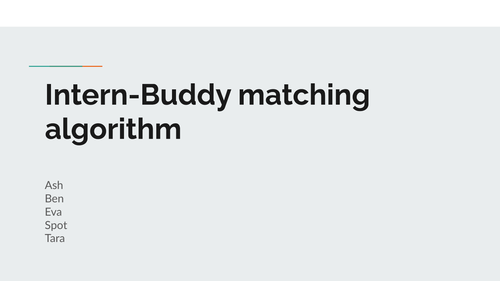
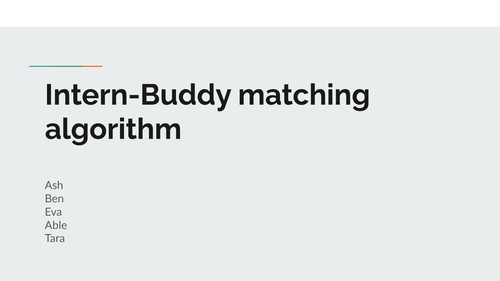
Spot: Spot -> Able (56, 226)
